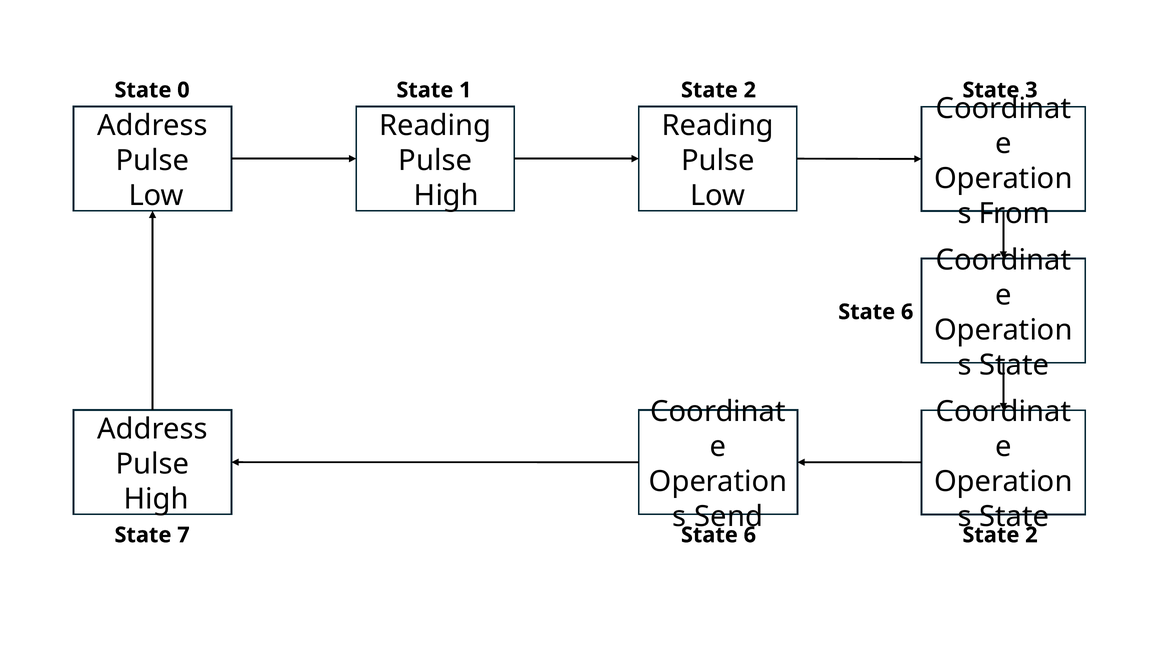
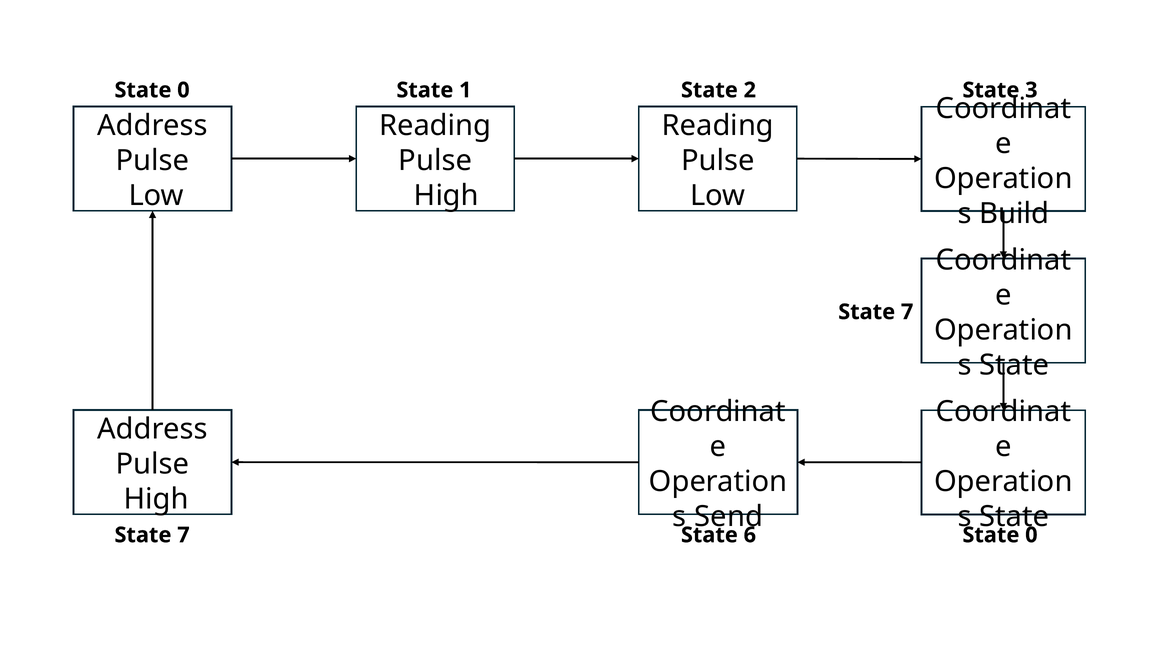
From: From -> Build (1014, 213)
6: 6 -> 7 (907, 312)
6 State 2: 2 -> 0 (1031, 534)
